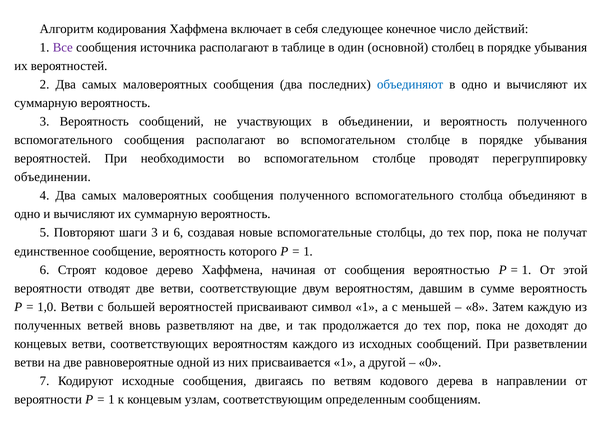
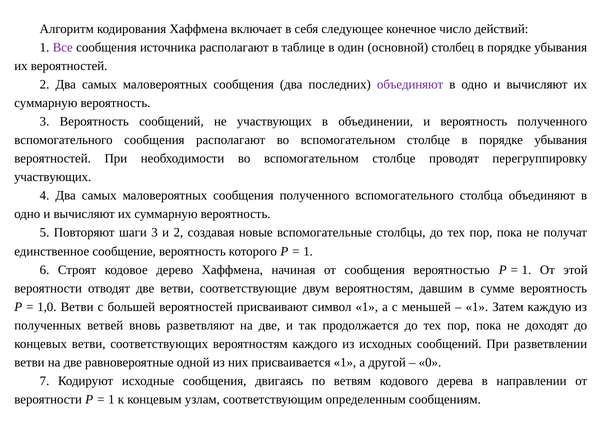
объединяют colour: blue -> purple (410, 84)
объединении: объединении -> участвующих (53, 177)
и 6: 6 -> 2 (178, 233)
8: 8 -> 1 (477, 307)
